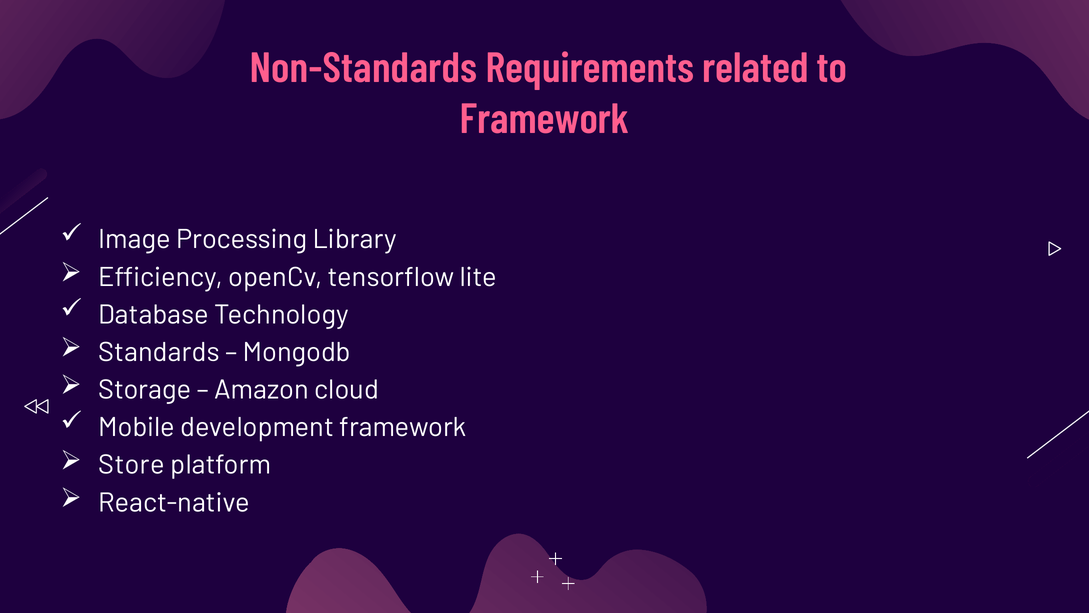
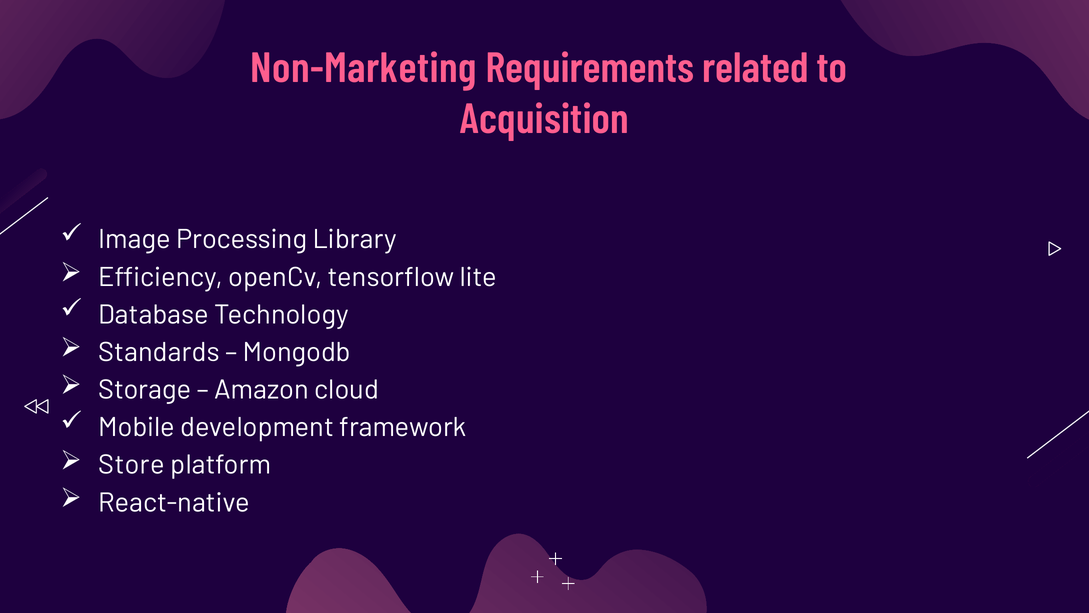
Non-Standards: Non-Standards -> Non-Marketing (363, 68)
Framework: Framework -> Acquisition (544, 119)
